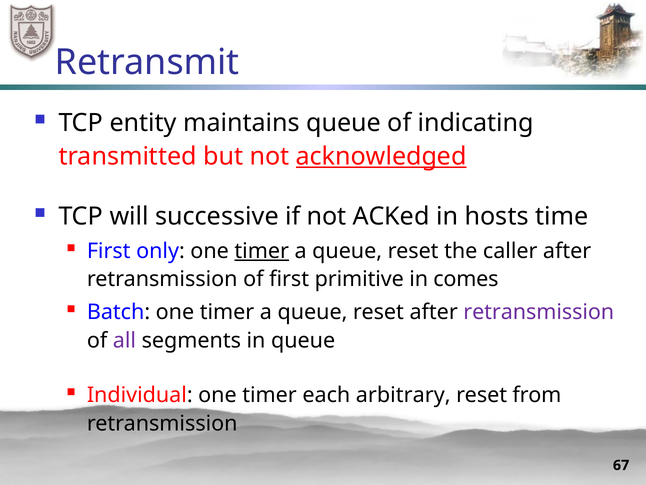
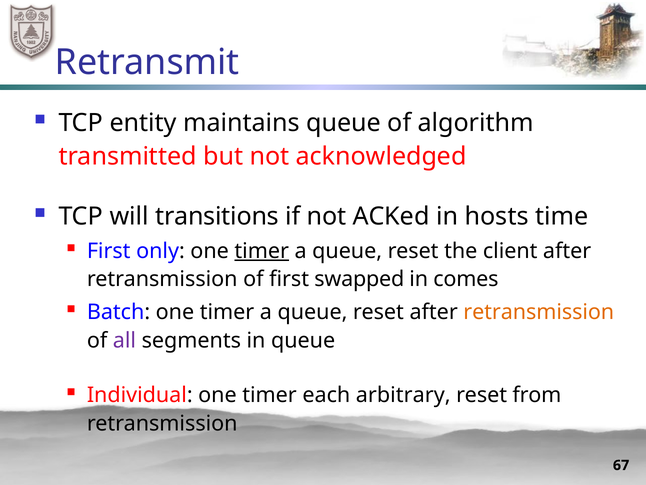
indicating: indicating -> algorithm (476, 123)
acknowledged underline: present -> none (381, 156)
successive: successive -> transitions (217, 216)
caller: caller -> client (510, 251)
primitive: primitive -> swapped (359, 279)
retransmission colour: purple -> orange (539, 312)
